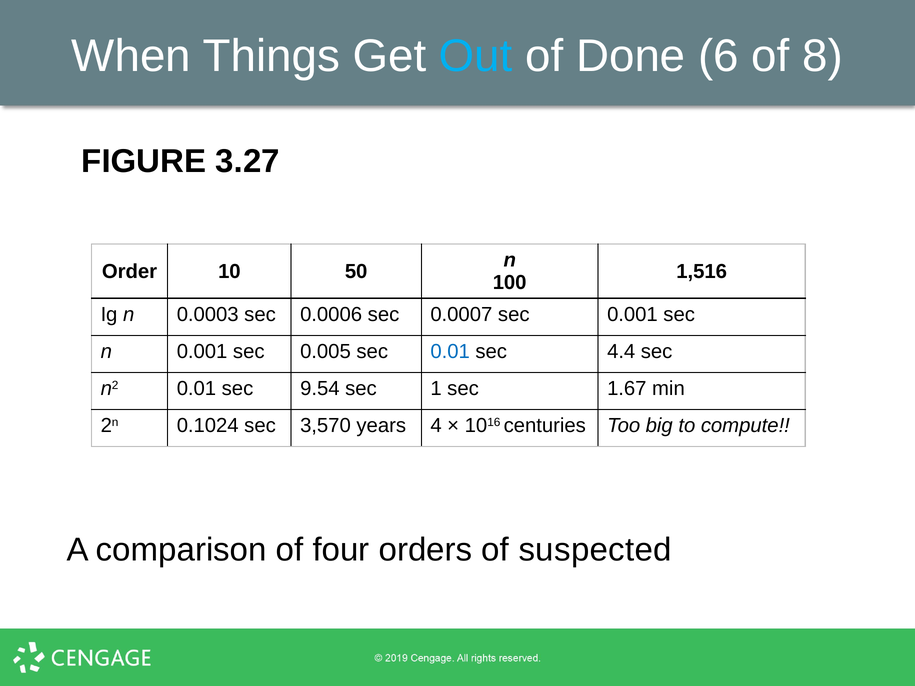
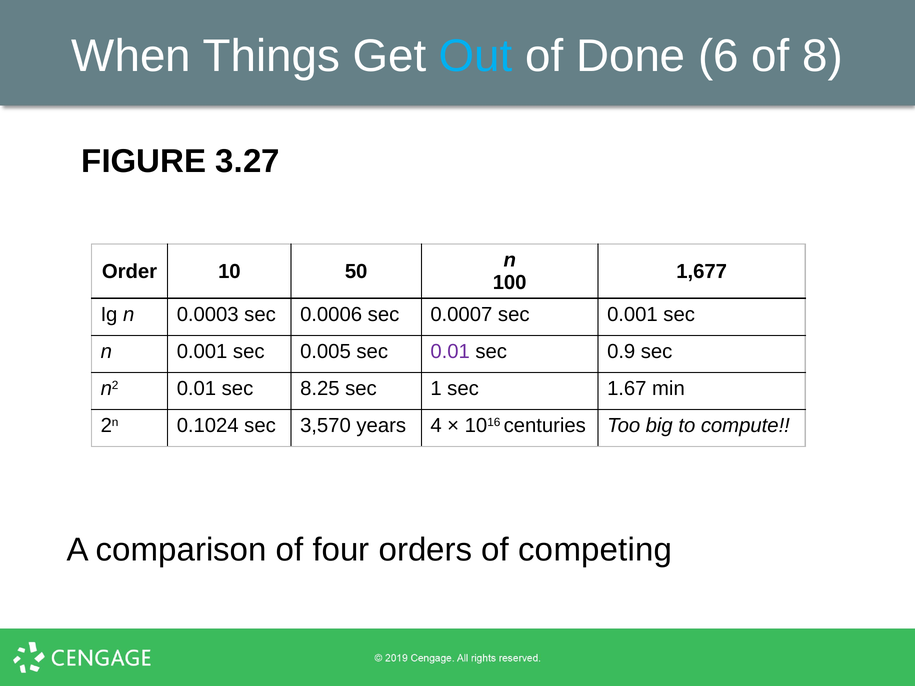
1,516: 1,516 -> 1,677 (702, 271)
0.01 colour: blue -> purple (450, 352)
4.4: 4.4 -> 0.9 (621, 352)
9.54: 9.54 -> 8.25 (320, 389)
suspected: suspected -> competing (595, 550)
